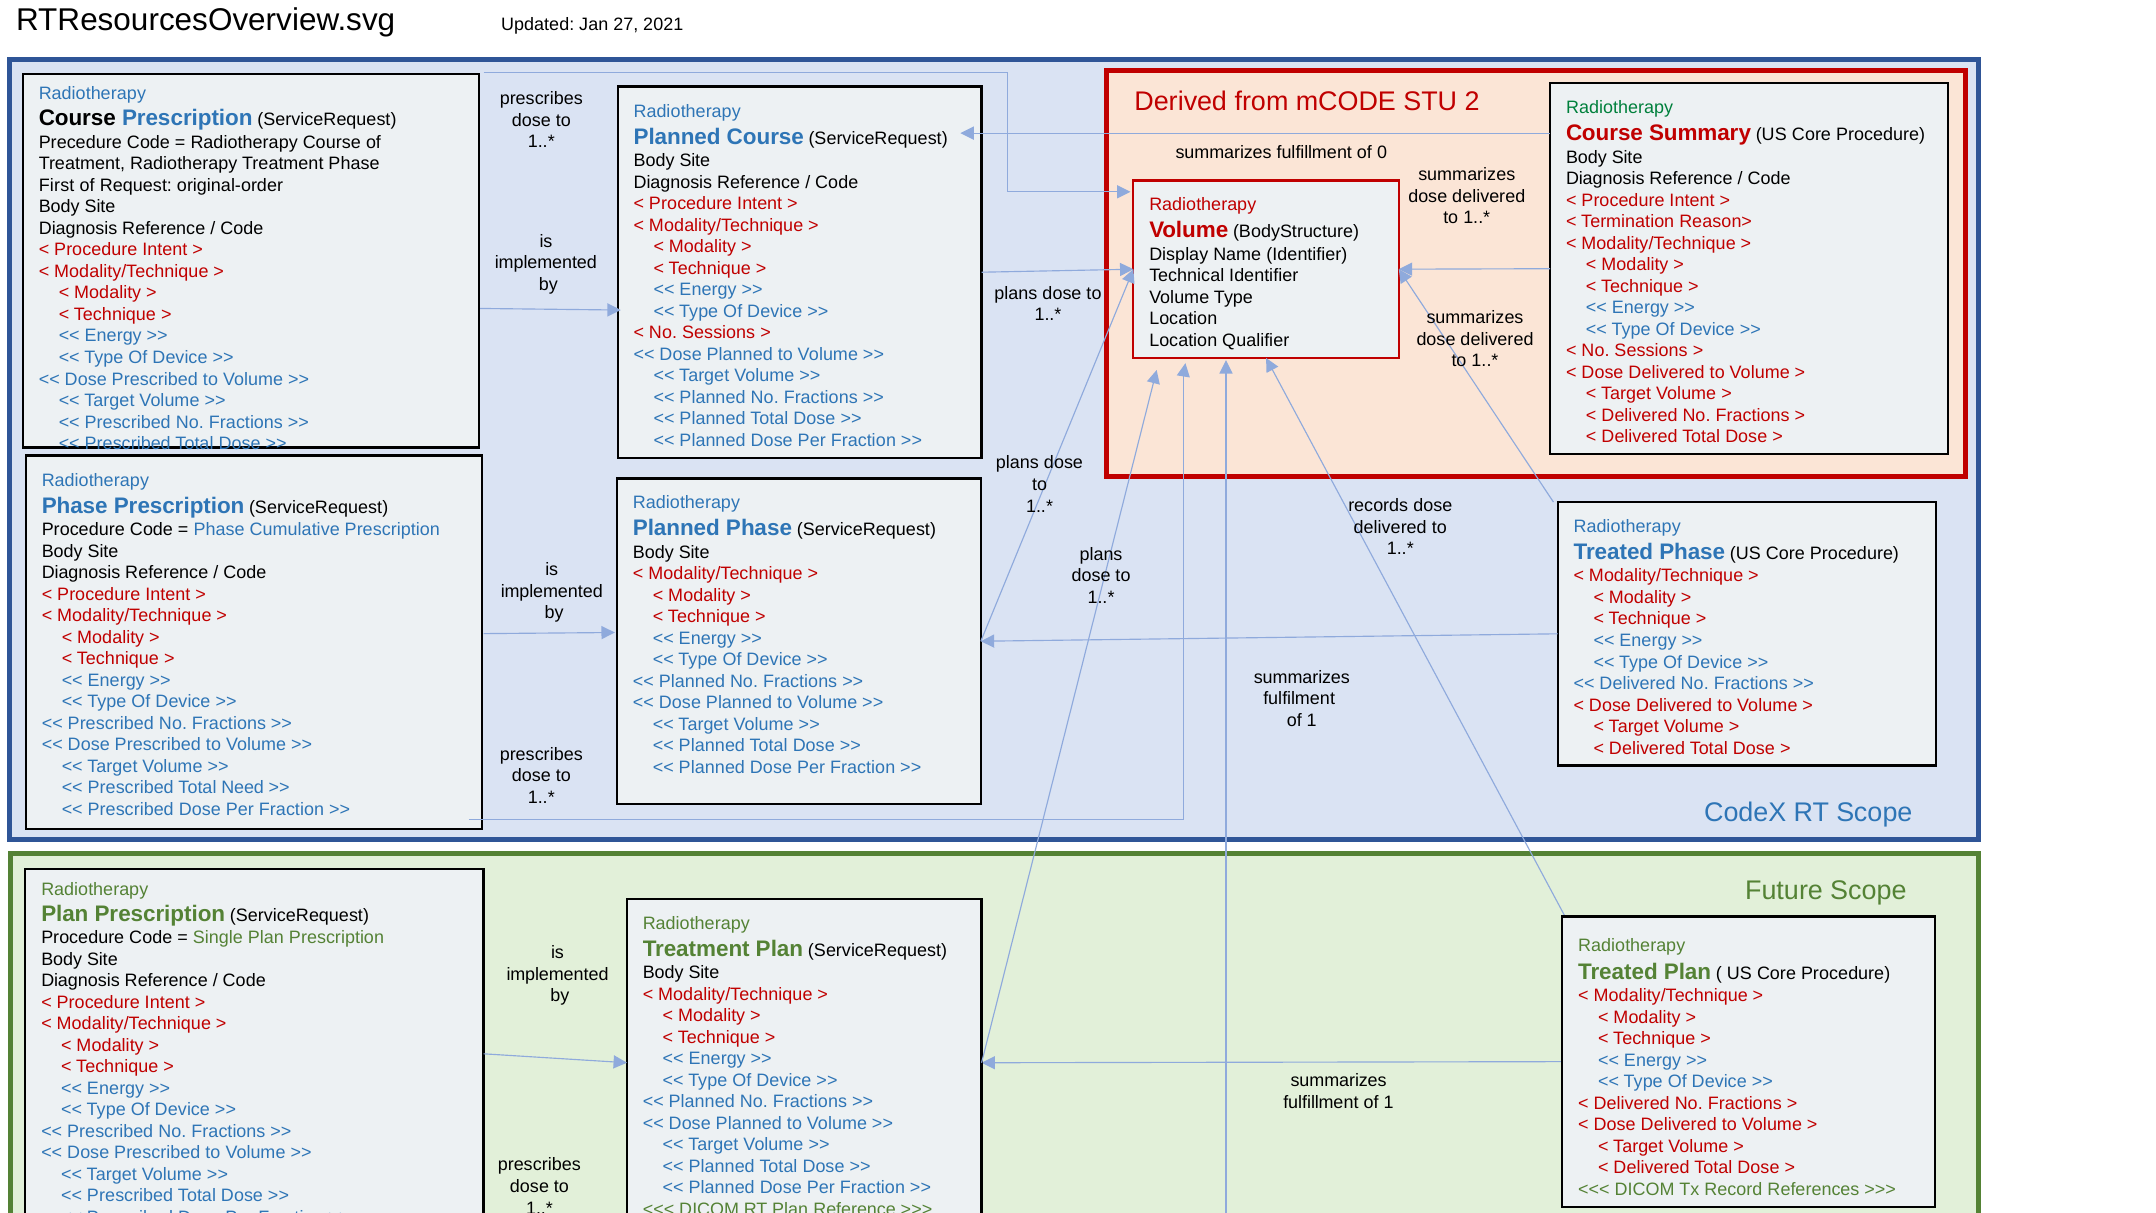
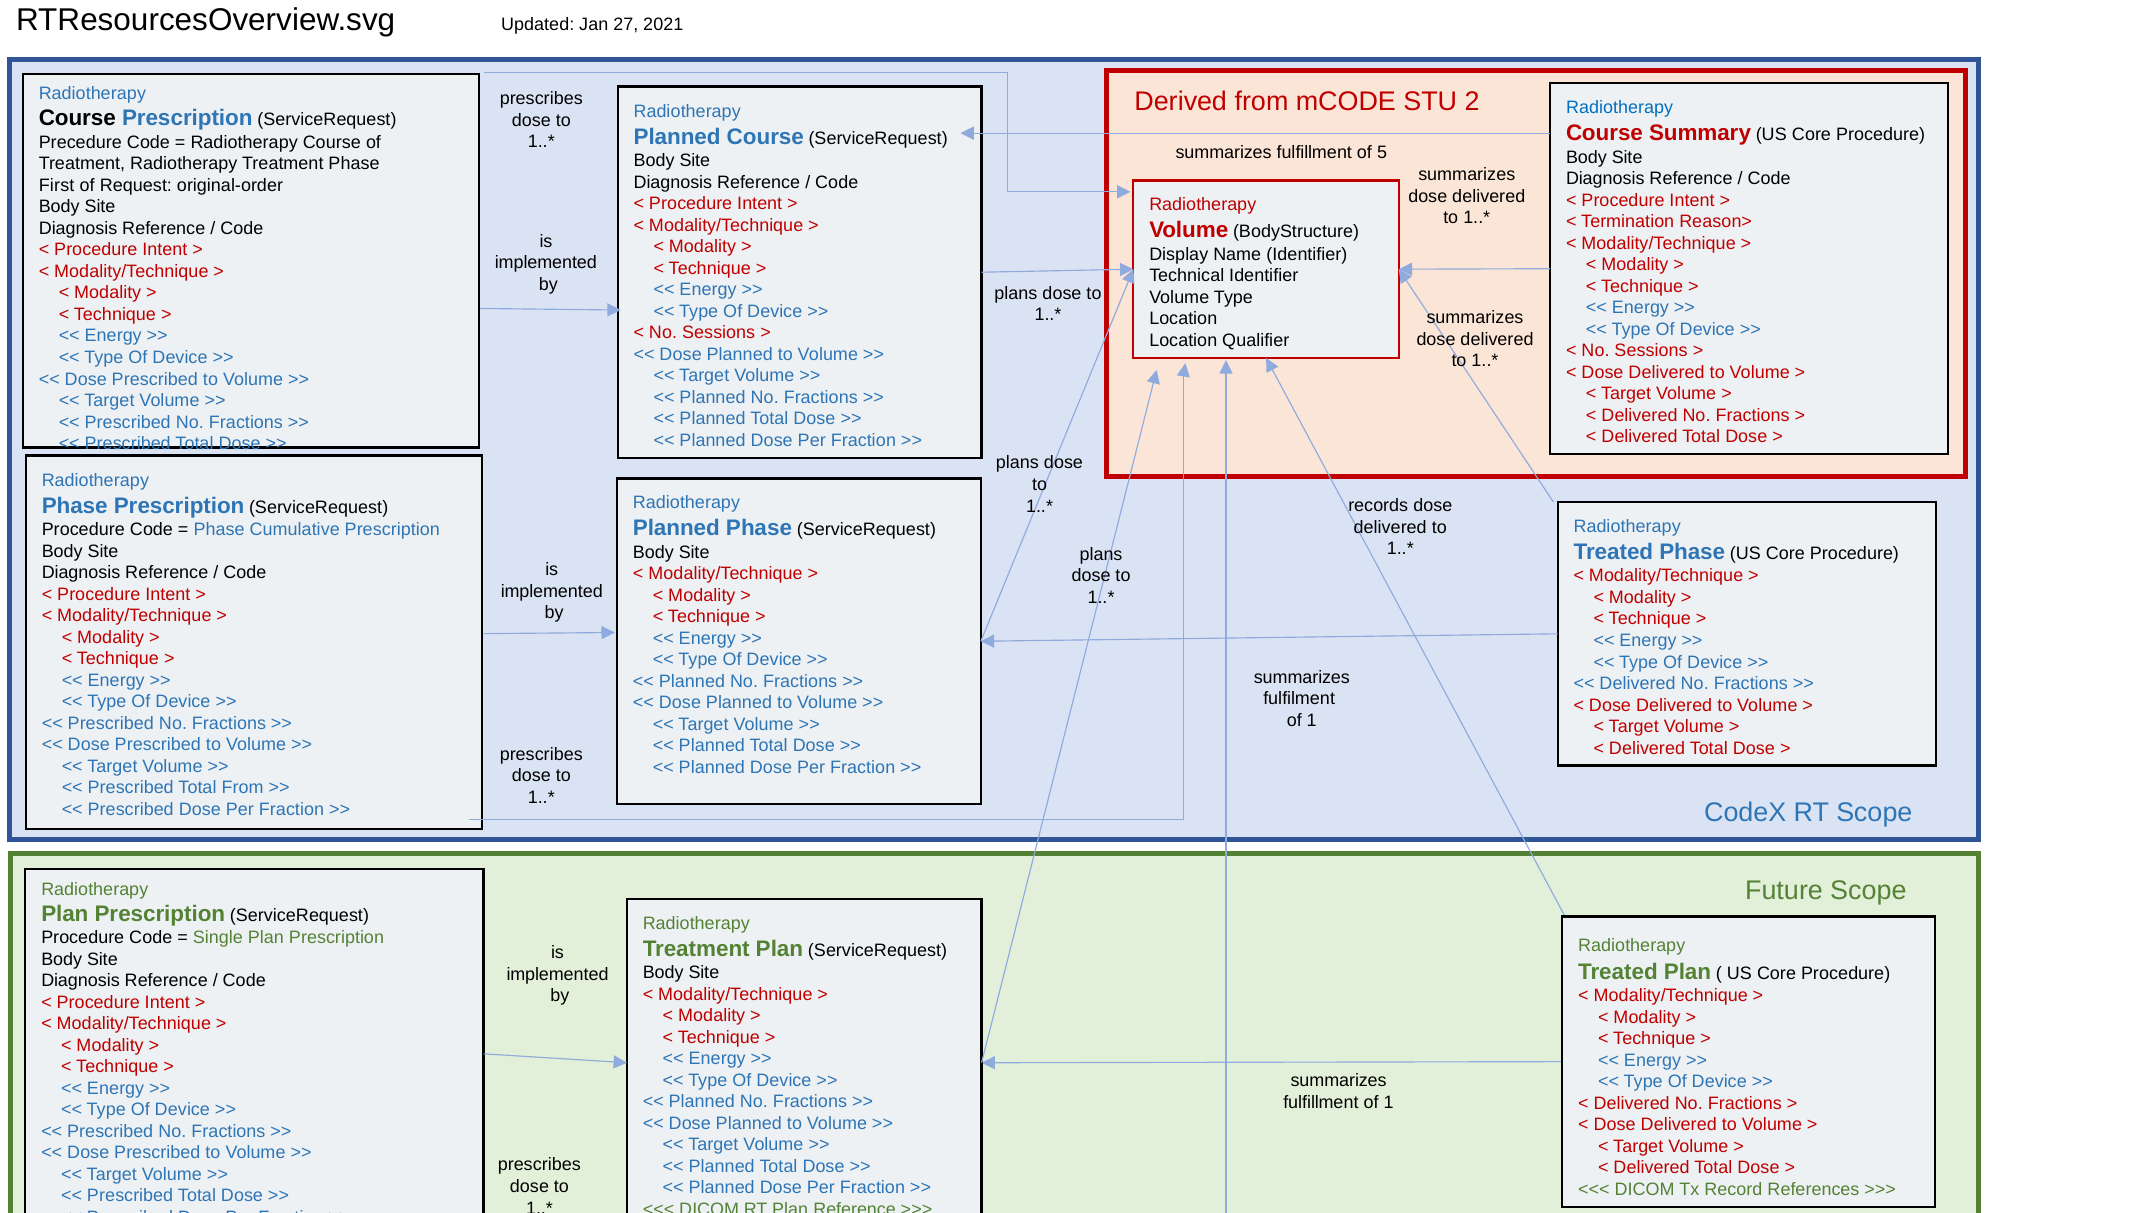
Radiotherapy colour: green -> blue (1620, 108)
0: 0 -> 5 (1382, 152)
Total Need: Need -> From (243, 788)
